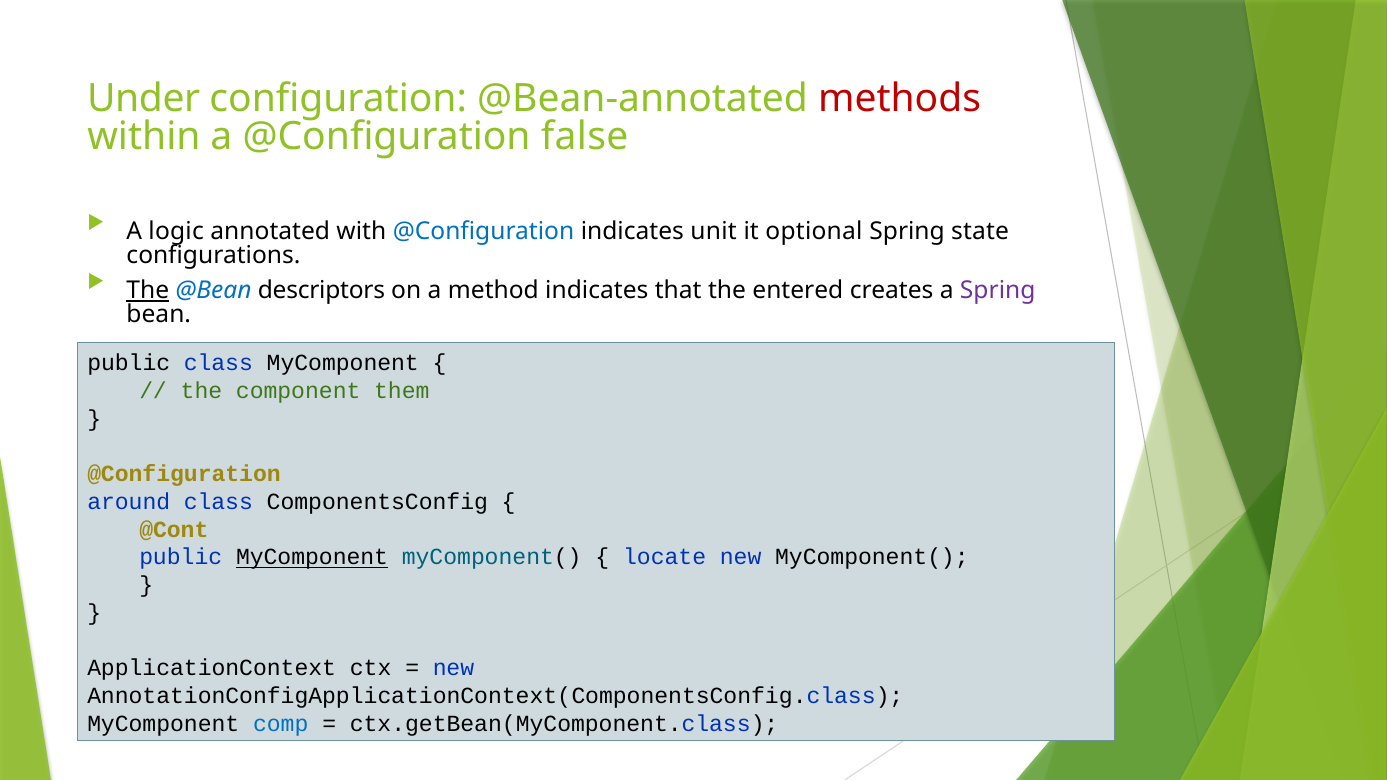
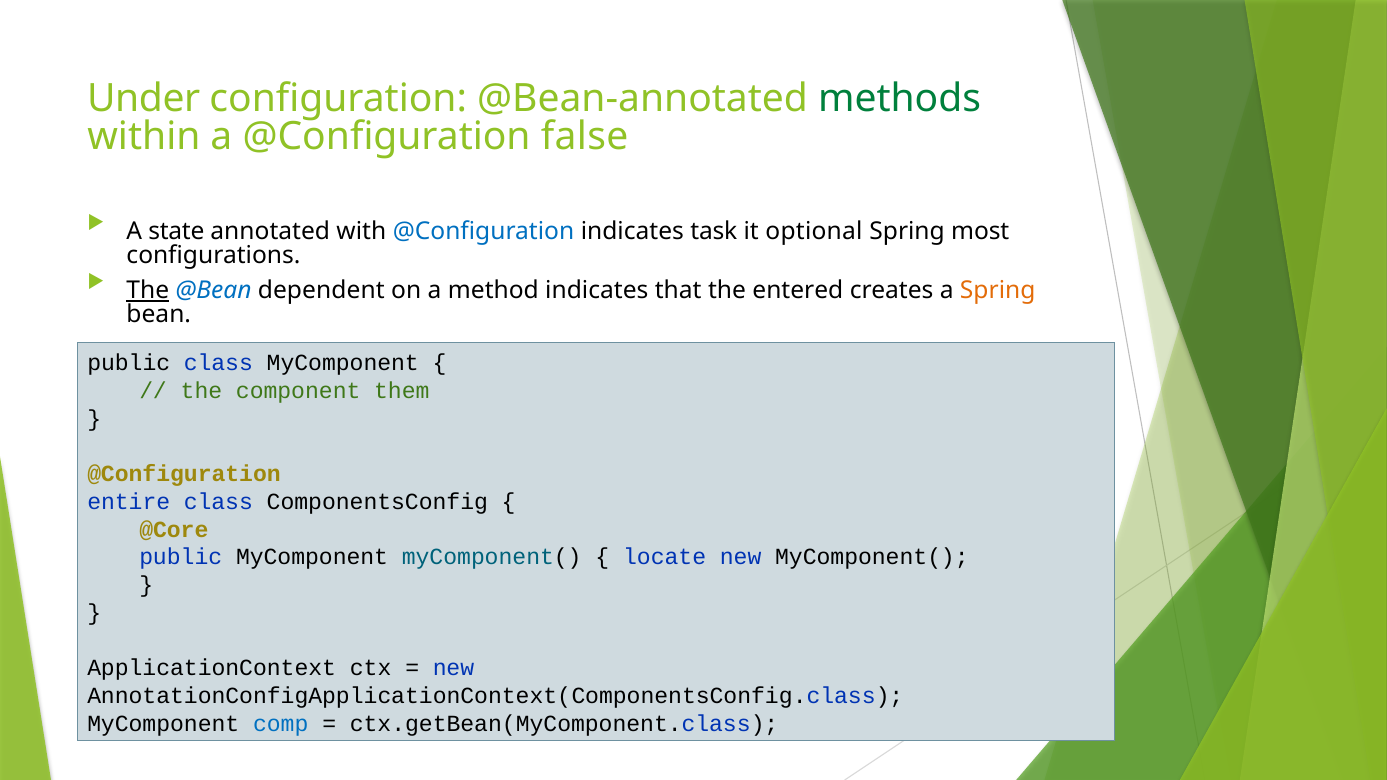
methods colour: red -> green (900, 99)
logic: logic -> state (176, 232)
unit: unit -> task (714, 232)
state: state -> most (980, 232)
descriptors: descriptors -> dependent (321, 290)
Spring colour: purple -> orange (998, 290)
around: around -> entire (129, 502)
@Cont: @Cont -> @Core (174, 530)
MyComponent underline: present -> none (312, 557)
